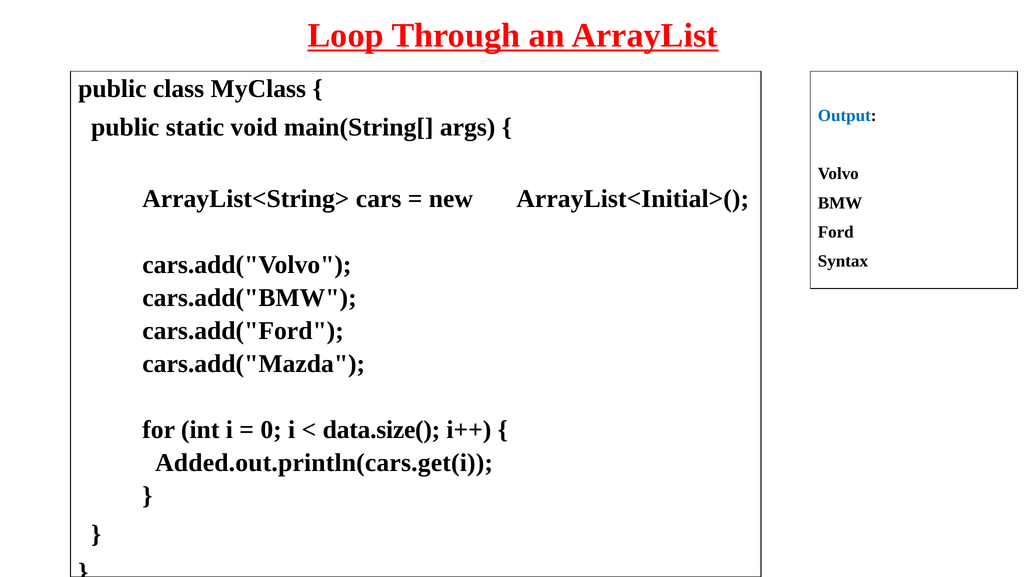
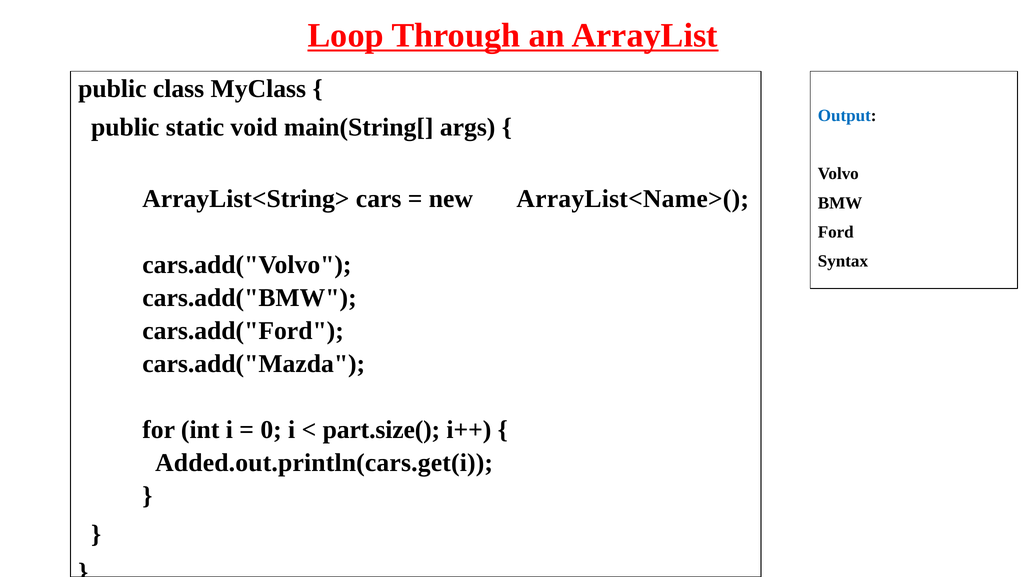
ArrayList<Initial>(: ArrayList<Initial>( -> ArrayList<Name>( (633, 199)
data.size(: data.size( -> part.size( (381, 430)
